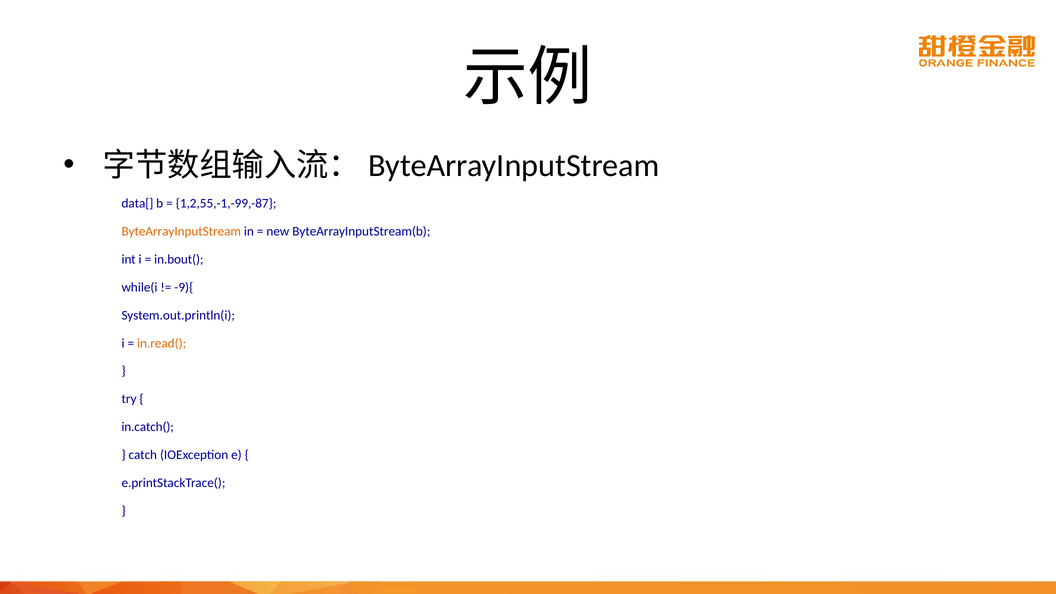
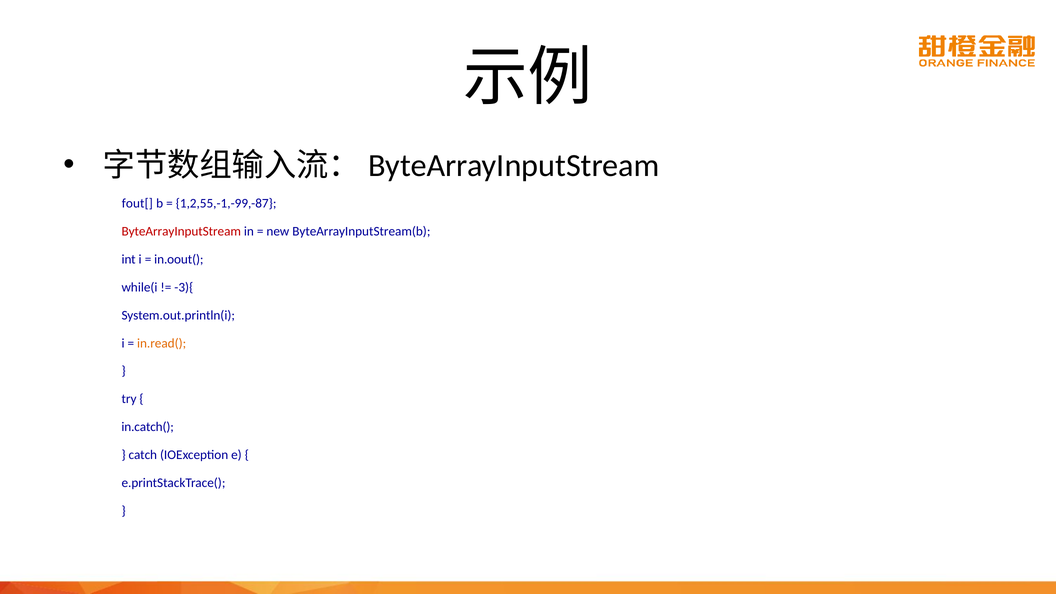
data[: data[ -> fout[ (137, 204)
ByteArrayInputStream colour: orange -> red (181, 231)
in.bout(: in.bout( -> in.oout( (179, 259)
-9){: -9){ -> -3){ (184, 287)
